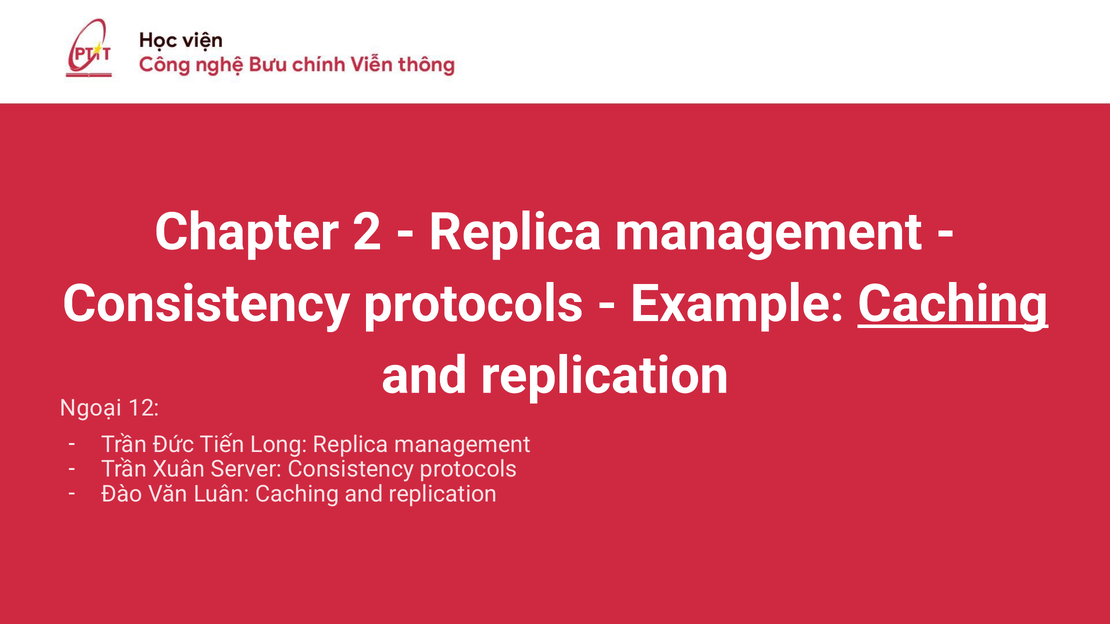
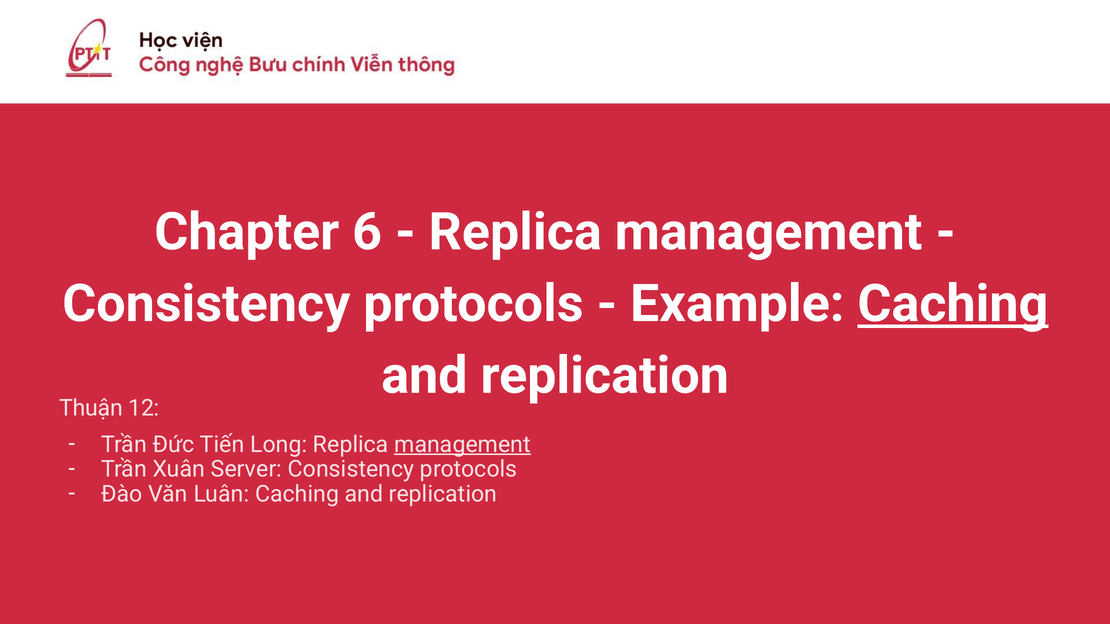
2: 2 -> 6 (367, 232)
Ngoại: Ngoại -> Thuận (91, 408)
management underline: none -> present (463, 445)
